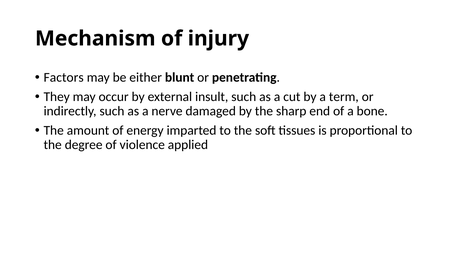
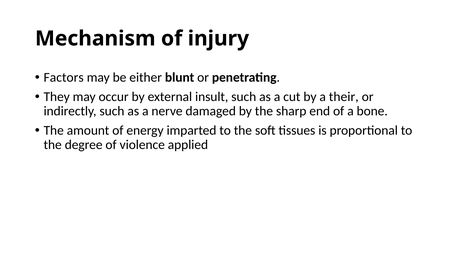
term: term -> their (344, 97)
